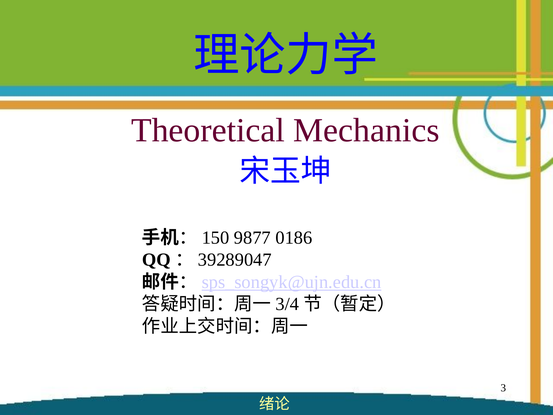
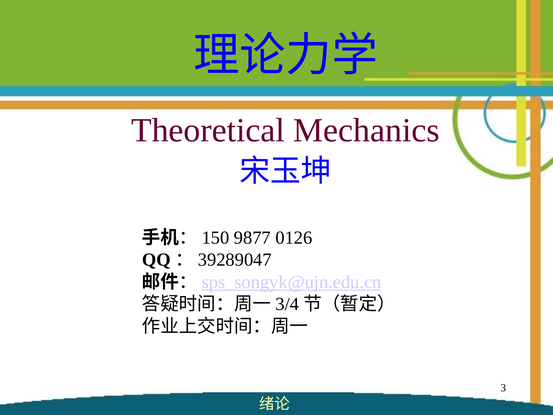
0186: 0186 -> 0126 (294, 238)
